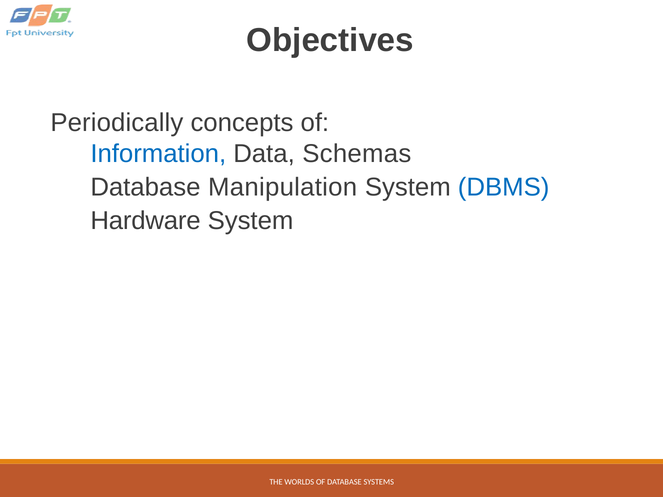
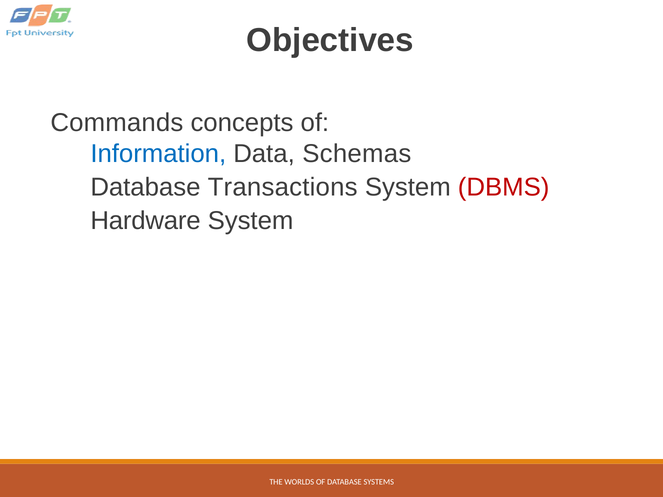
Periodically: Periodically -> Commands (117, 123)
Manipulation: Manipulation -> Transactions (283, 187)
DBMS colour: blue -> red (504, 187)
